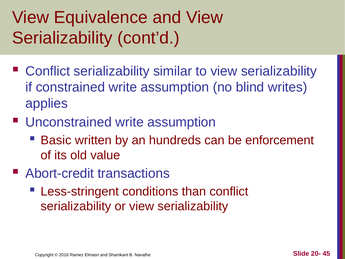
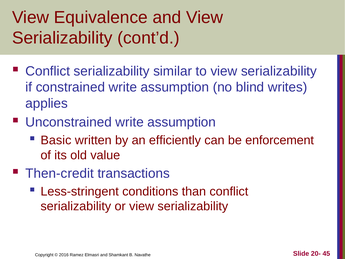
hundreds: hundreds -> efficiently (175, 140)
Abort-credit: Abort-credit -> Then-credit (60, 173)
